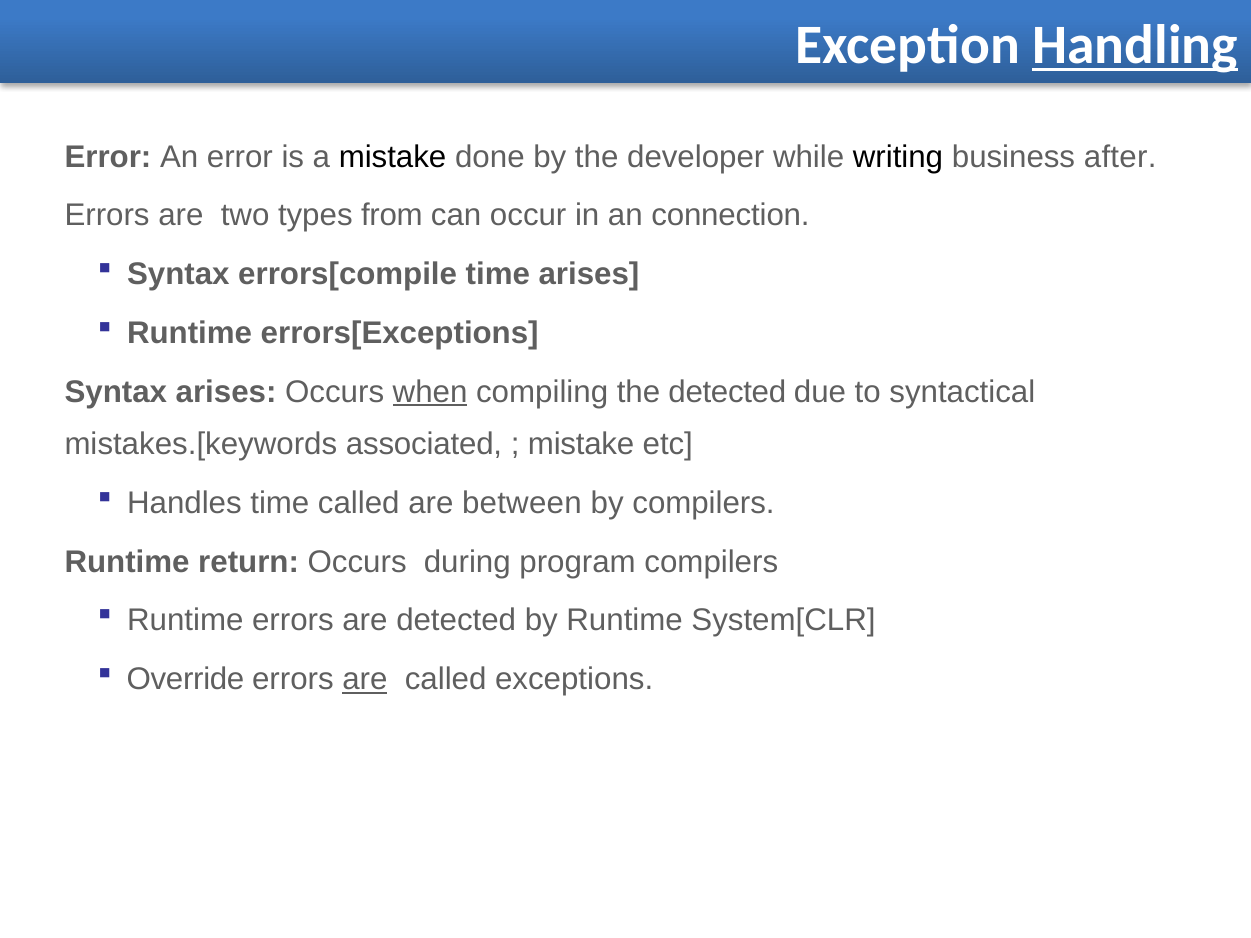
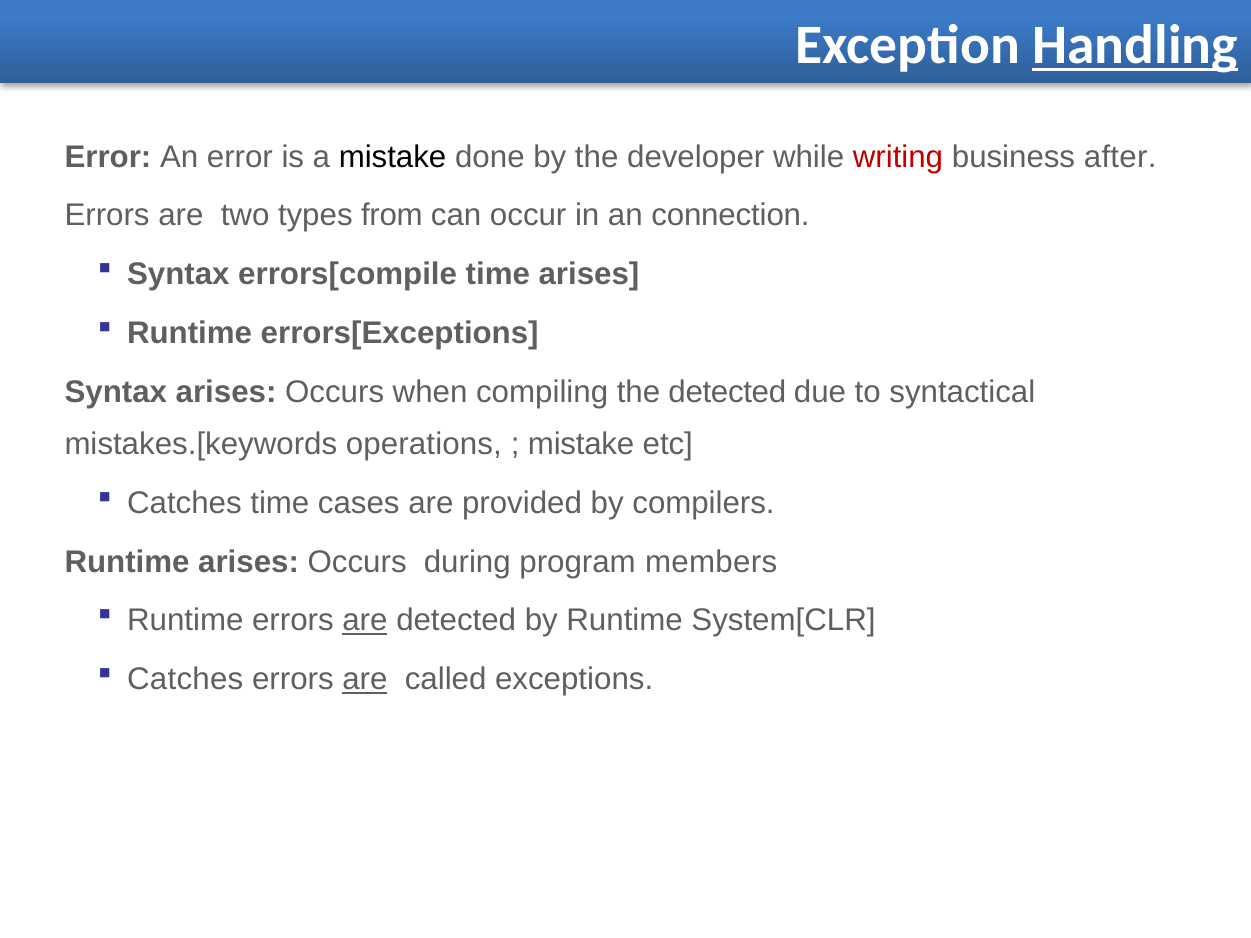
writing colour: black -> red (898, 157)
when underline: present -> none (430, 392)
associated: associated -> operations (424, 444)
Handles: Handles -> Catches (184, 503)
time called: called -> cases (359, 503)
between: between -> provided (522, 503)
Runtime return: return -> arises (249, 562)
program compilers: compilers -> members (711, 562)
are underline: none -> present (365, 621)
Override: Override -> Catches (185, 679)
